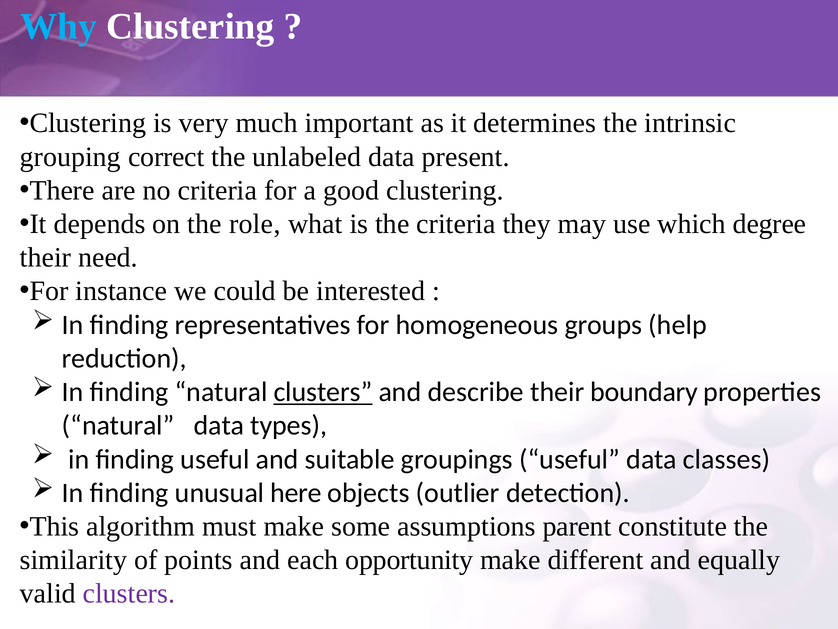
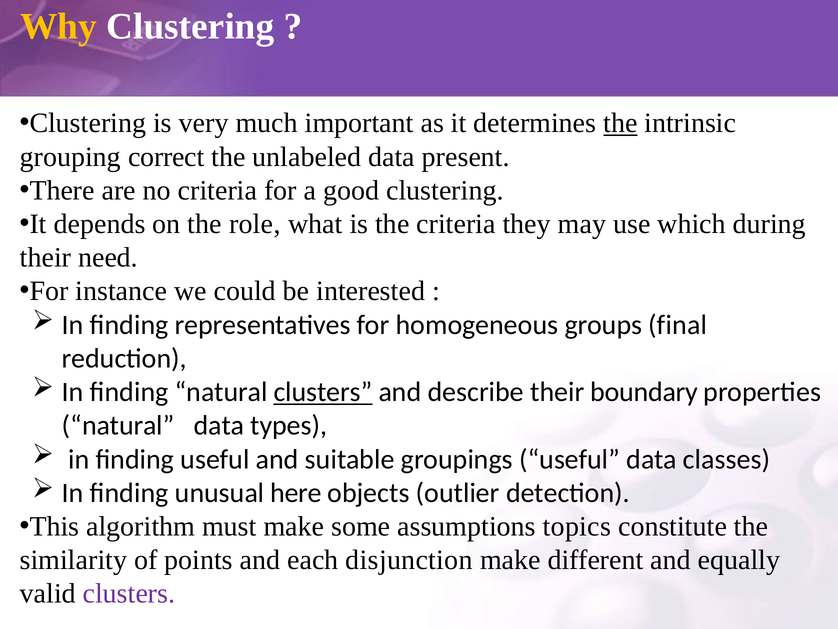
Why colour: light blue -> yellow (59, 26)
the underline: none -> present (620, 123)
degree: degree -> during (769, 224)
help: help -> final (678, 325)
parent: parent -> topics (577, 527)
opportunity: opportunity -> disjunction (409, 560)
